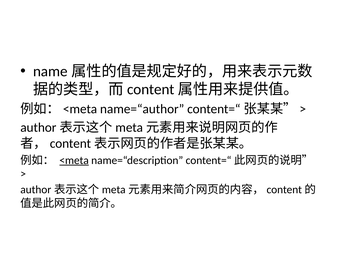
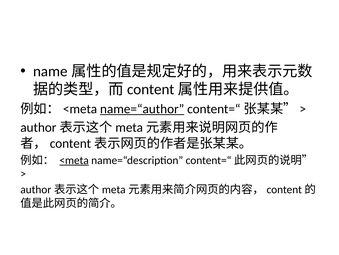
name=“author underline: none -> present (142, 109)
